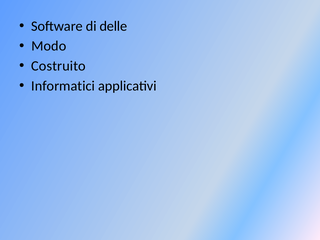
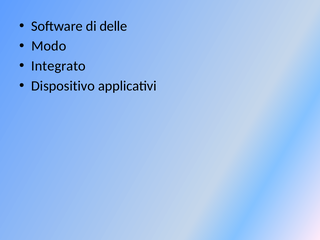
Costruito: Costruito -> Integrato (58, 66)
Informatici: Informatici -> Dispositivo (63, 86)
